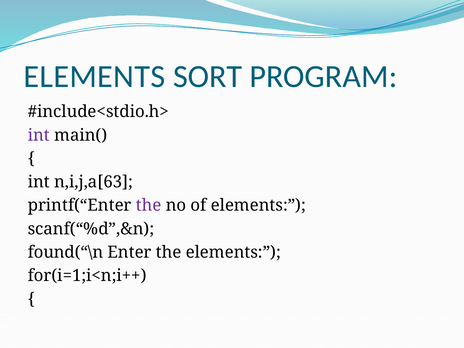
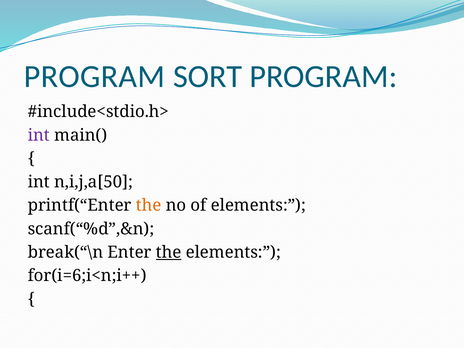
ELEMENTS: ELEMENTS -> PROGRAM (94, 77)
n,i,j,a[63: n,i,j,a[63 -> n,i,j,a[50 (94, 182)
the colour: purple -> orange (149, 205)
found(“\n: found(“\n -> break(“\n (65, 252)
the underline: none -> present (169, 252)
for(i=1;i<n;i++: for(i=1;i<n;i++ -> for(i=6;i<n;i++ (87, 276)
